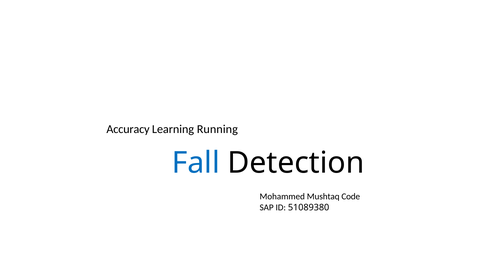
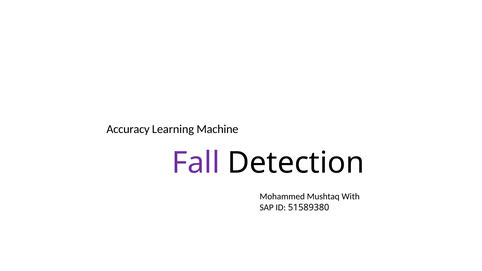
Running: Running -> Machine (217, 129)
Fall colour: blue -> purple (196, 163)
Code: Code -> With (351, 197)
51089380: 51089380 -> 51589380 (309, 208)
